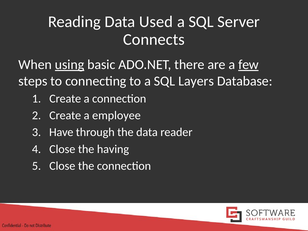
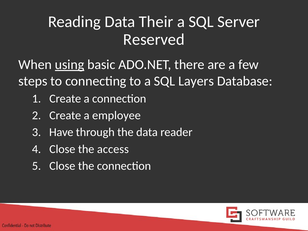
Used: Used -> Their (156, 22)
Connects: Connects -> Reserved (154, 39)
few underline: present -> none (249, 65)
having: having -> access (113, 149)
